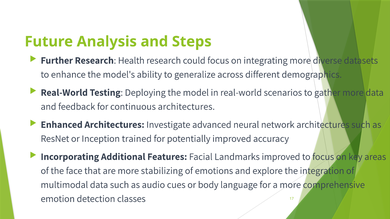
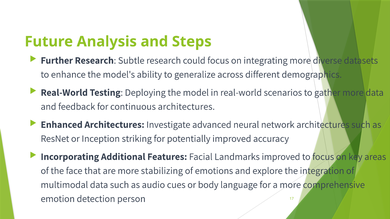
Health: Health -> Subtle (131, 61)
trained: trained -> striking (137, 139)
classes: classes -> person (131, 199)
